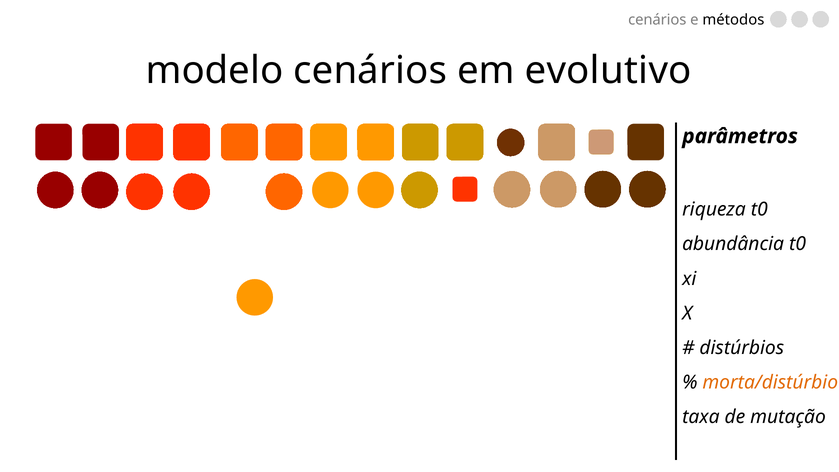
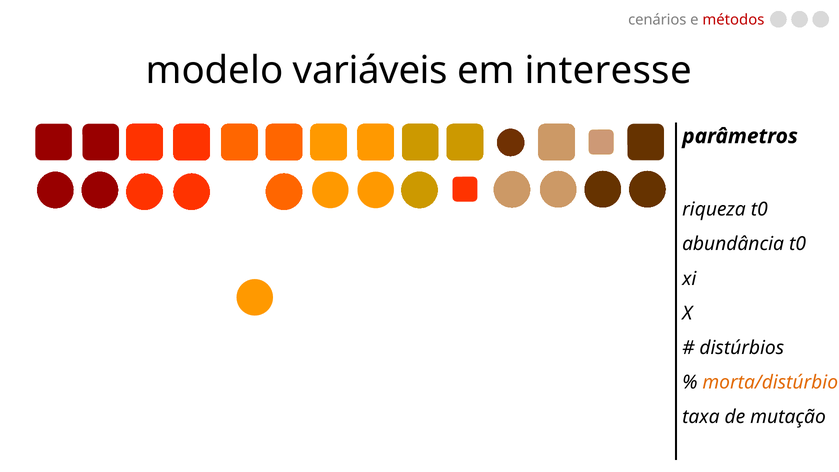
métodos colour: black -> red (733, 20)
modelo cenários: cenários -> variáveis (370, 70)
evolutivo: evolutivo -> interesse (608, 70)
